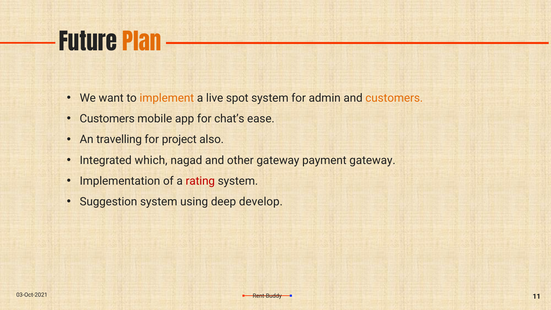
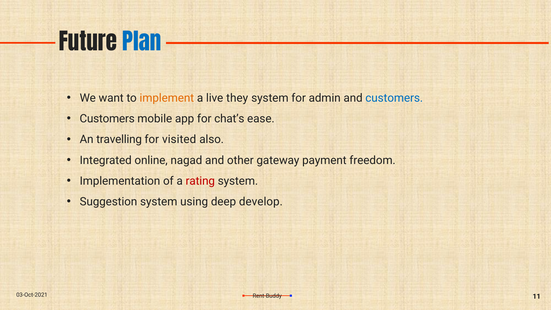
Plan colour: orange -> blue (142, 43)
spot: spot -> they (237, 98)
customers colour: orange -> blue (394, 98)
project: project -> visited (179, 140)
which: which -> online (151, 160)
payment gateway: gateway -> freedom (372, 160)
